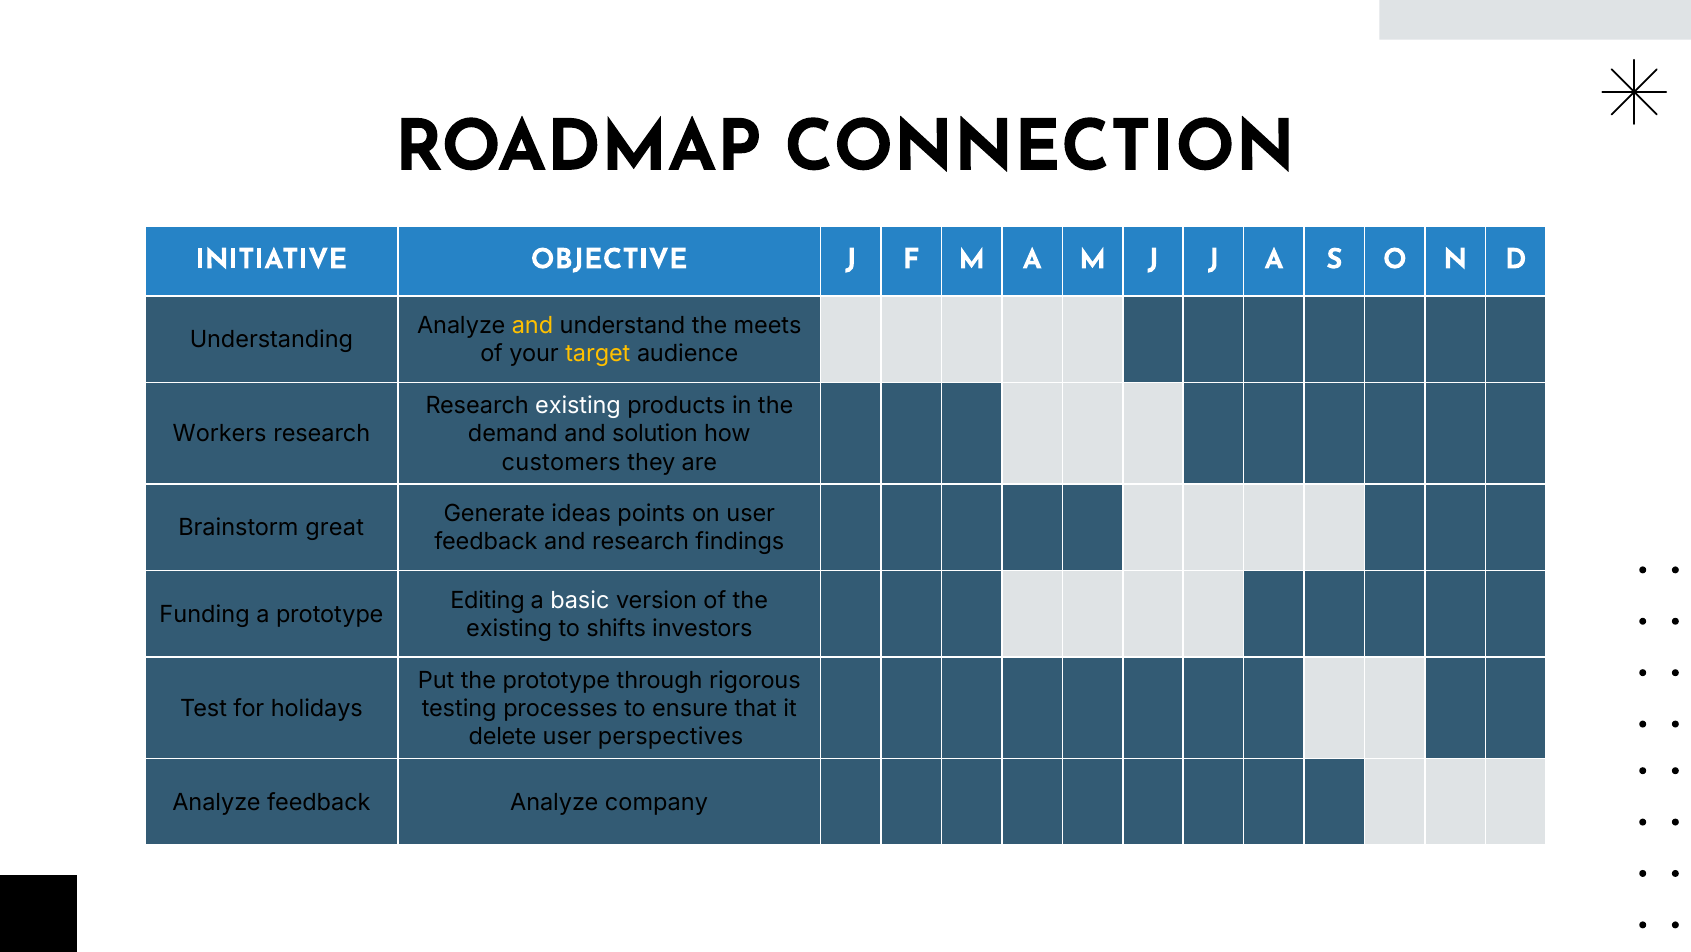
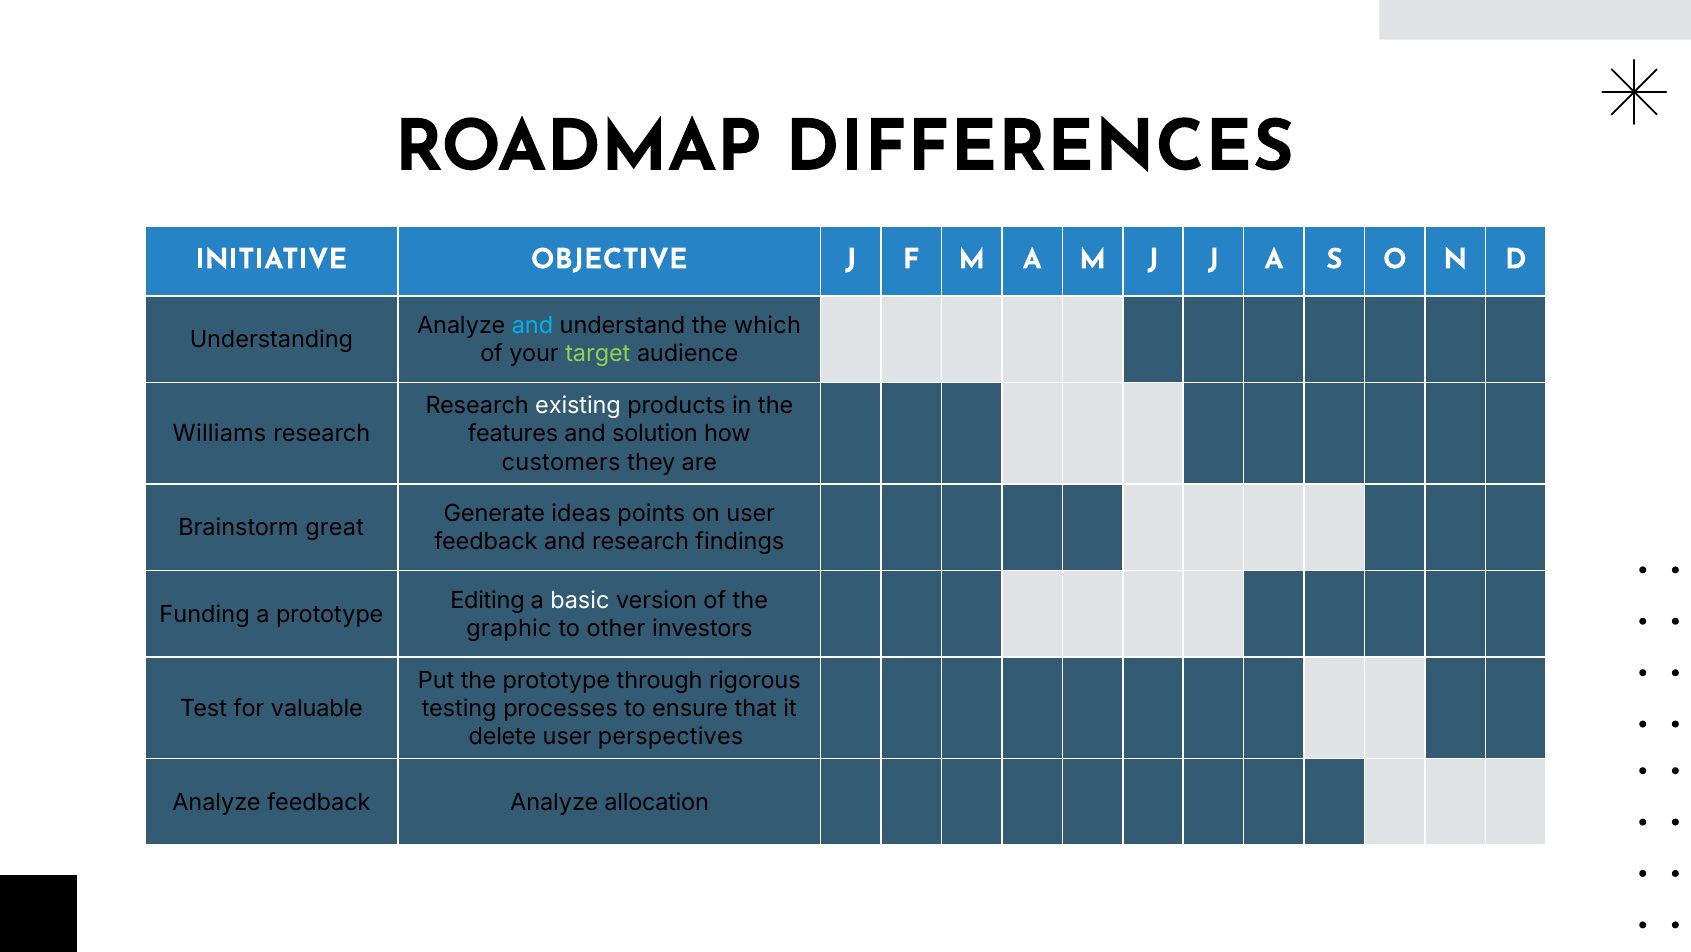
CONNECTION: CONNECTION -> DIFFERENCES (1040, 146)
and colour: yellow -> light blue (532, 326)
meets: meets -> which (767, 326)
target colour: yellow -> light green (598, 354)
Workers: Workers -> Williams (220, 434)
demand: demand -> features (513, 434)
existing: existing -> graphic (509, 628)
shifts: shifts -> other (616, 628)
holidays: holidays -> valuable (317, 708)
company: company -> allocation (657, 802)
